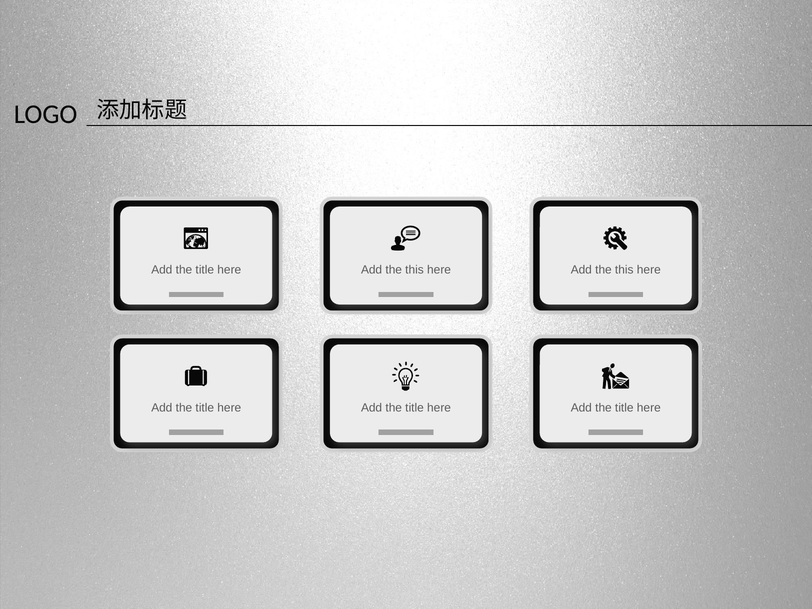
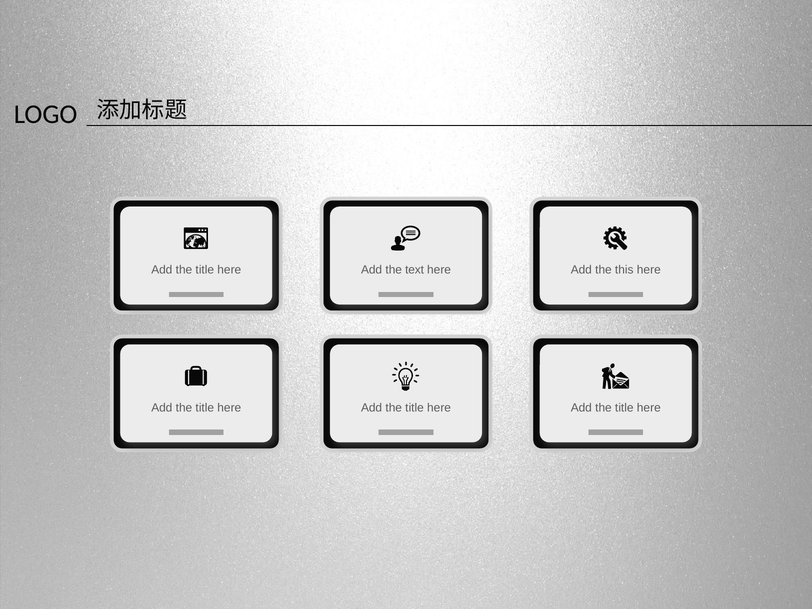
this: this -> text (415, 270)
